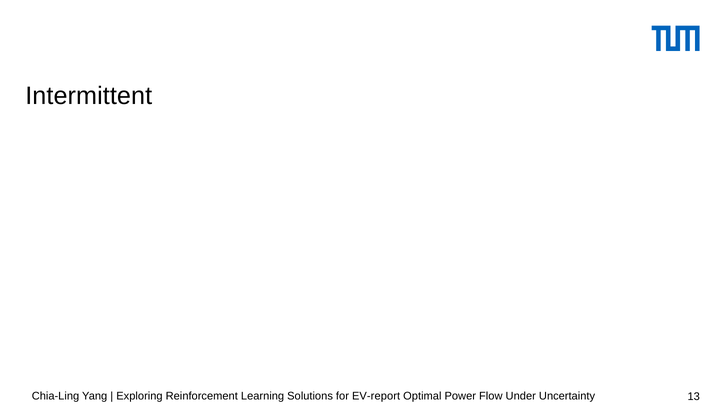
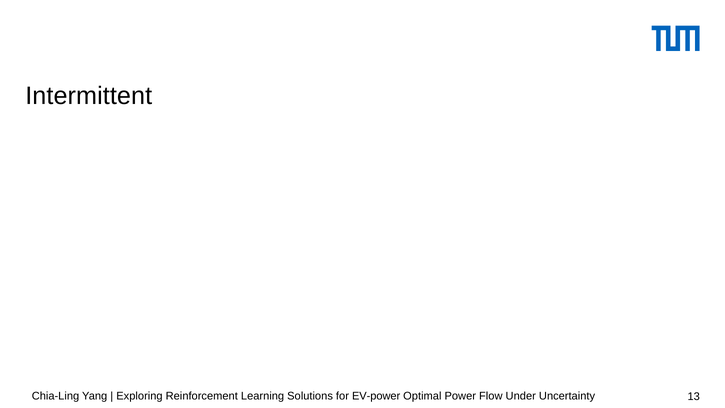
EV-report: EV-report -> EV-power (376, 396)
